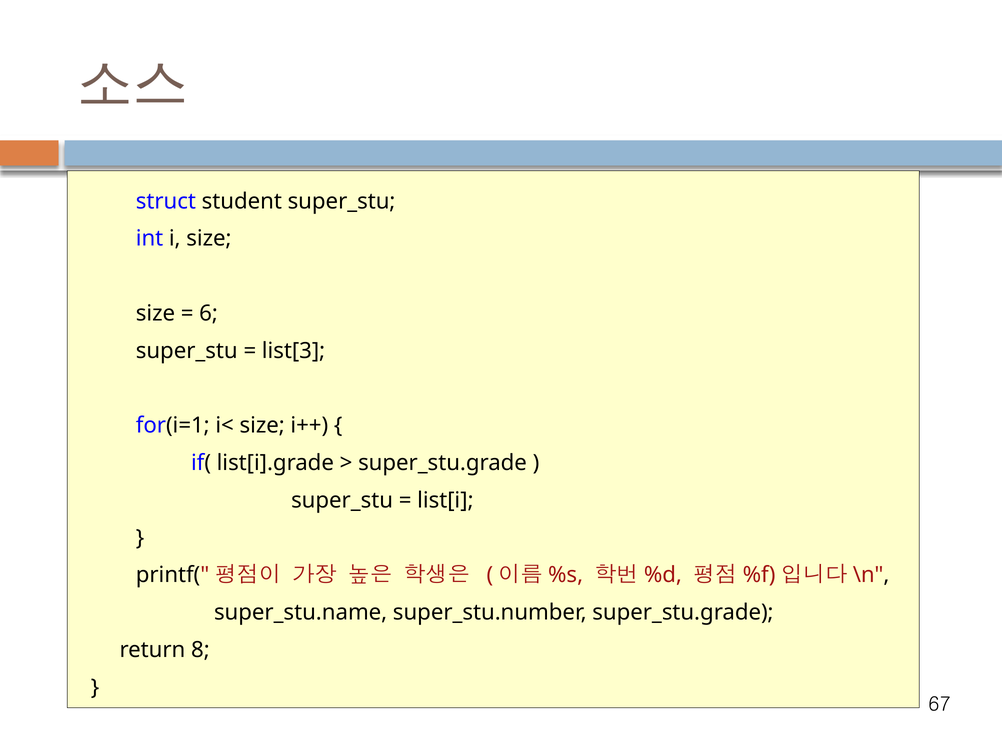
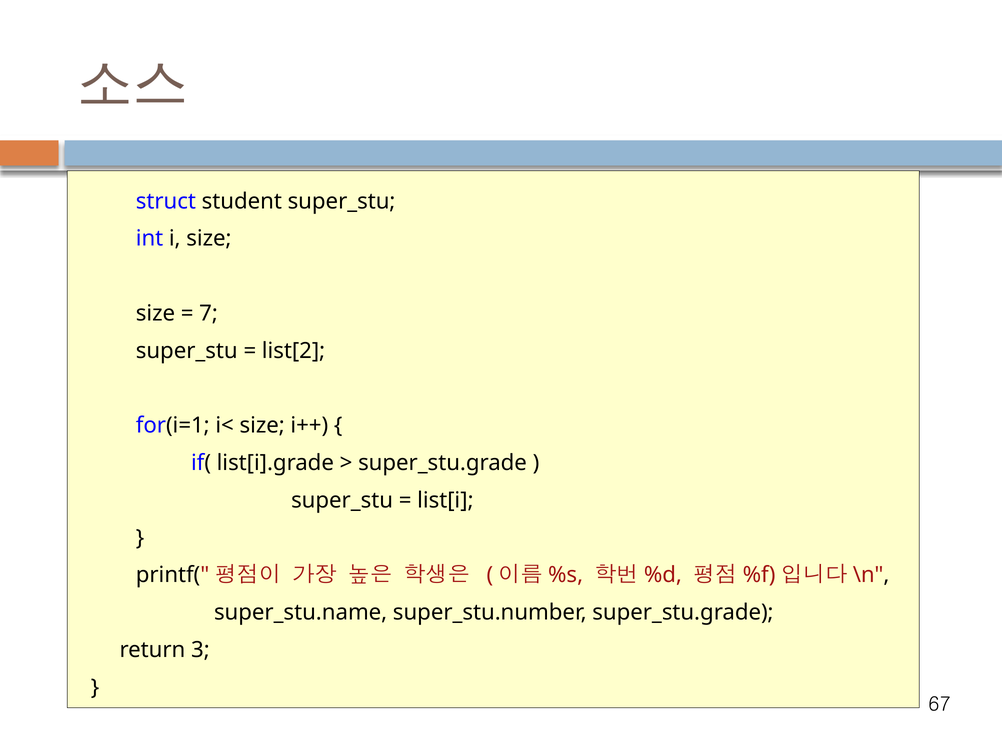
6: 6 -> 7 (209, 313)
list[3: list[3 -> list[2 (293, 351)
8: 8 -> 3 (200, 649)
